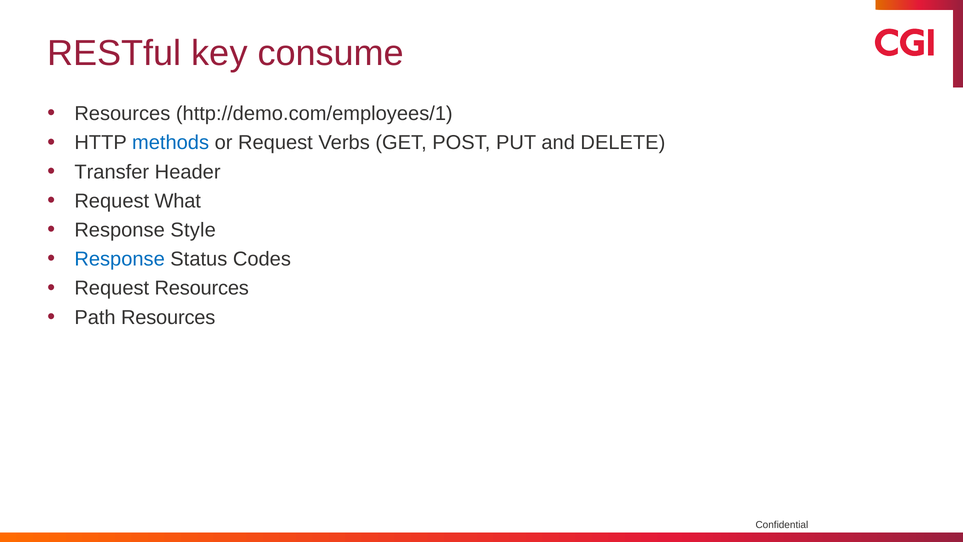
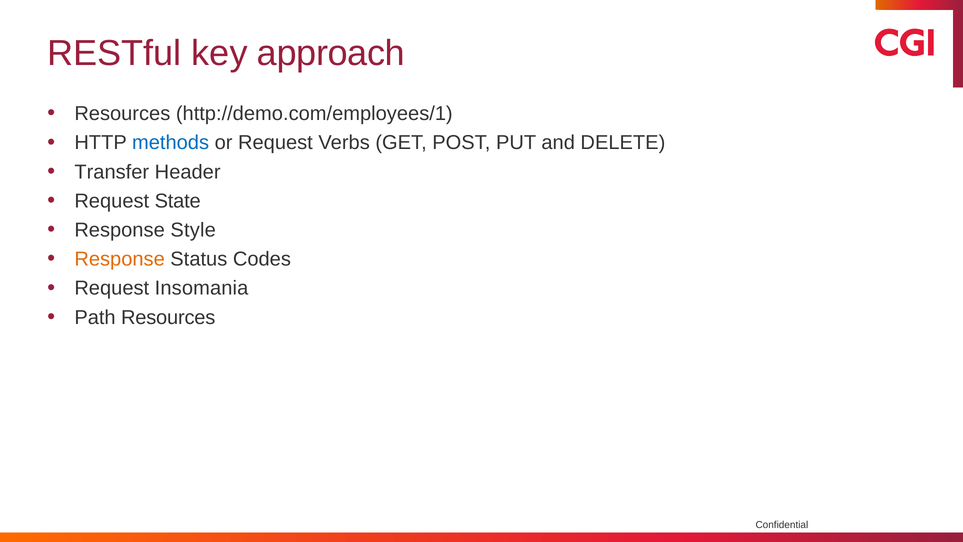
consume: consume -> approach (331, 54)
What: What -> State (178, 201)
Response colour: blue -> orange (120, 259)
Request Resources: Resources -> Insomania (202, 288)
